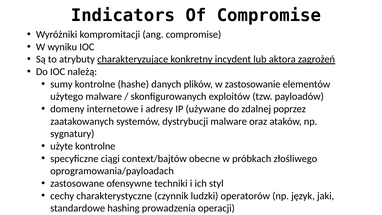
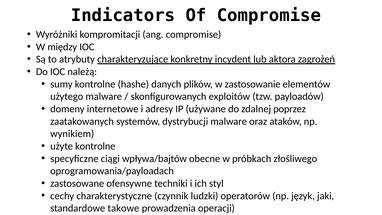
wyniku: wyniku -> między (62, 47)
sygnatury: sygnatury -> wynikiem (72, 134)
context/bajtów: context/bajtów -> wpływa/bajtów (154, 159)
hashing: hashing -> takowe (123, 208)
